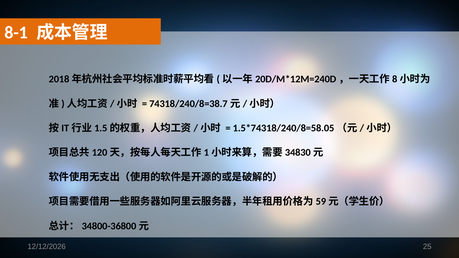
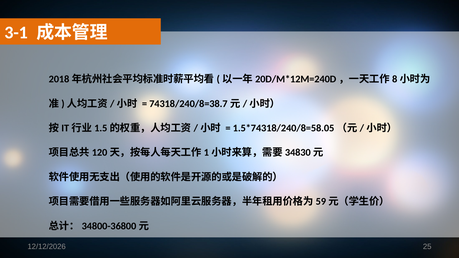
8-1: 8-1 -> 3-1 (16, 33)
